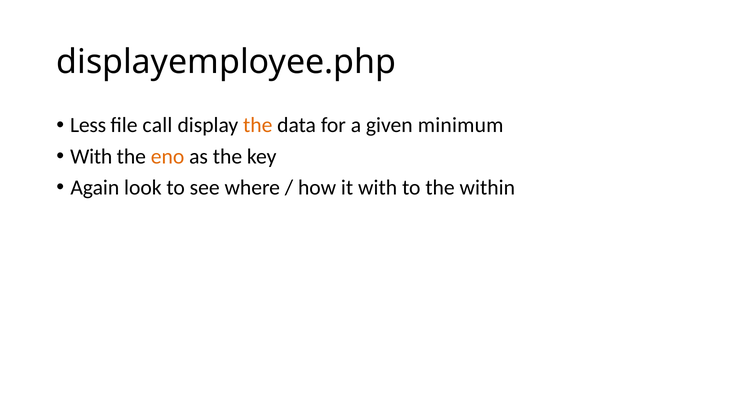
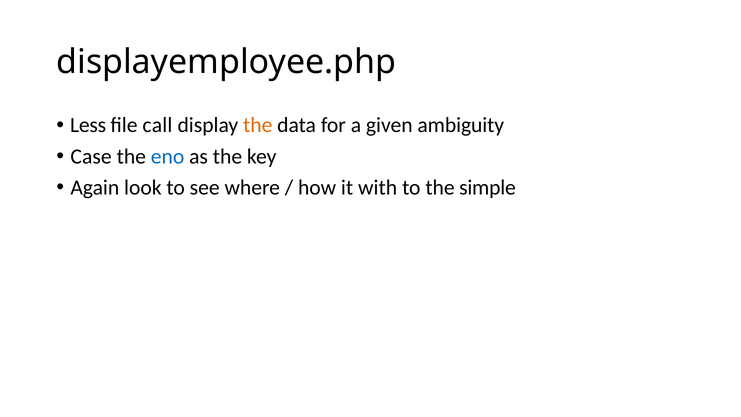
minimum: minimum -> ambiguity (461, 125)
With: With -> Case (91, 156)
eno colour: orange -> blue (168, 156)
within: within -> simple (487, 187)
